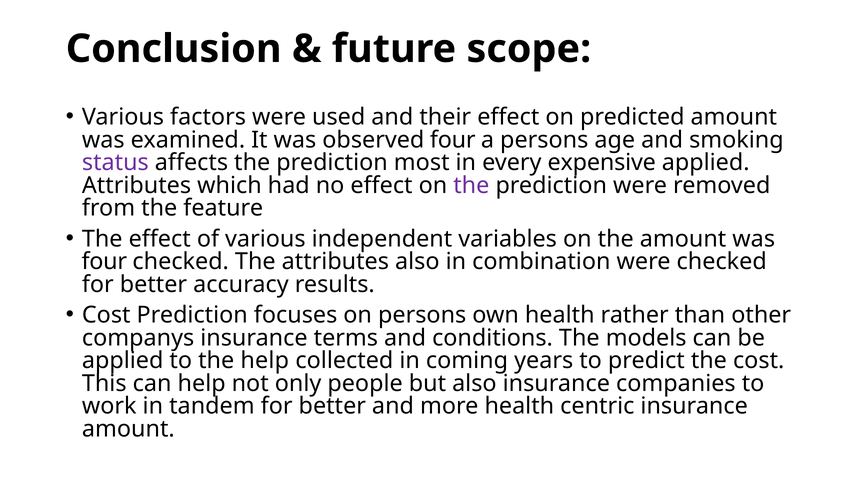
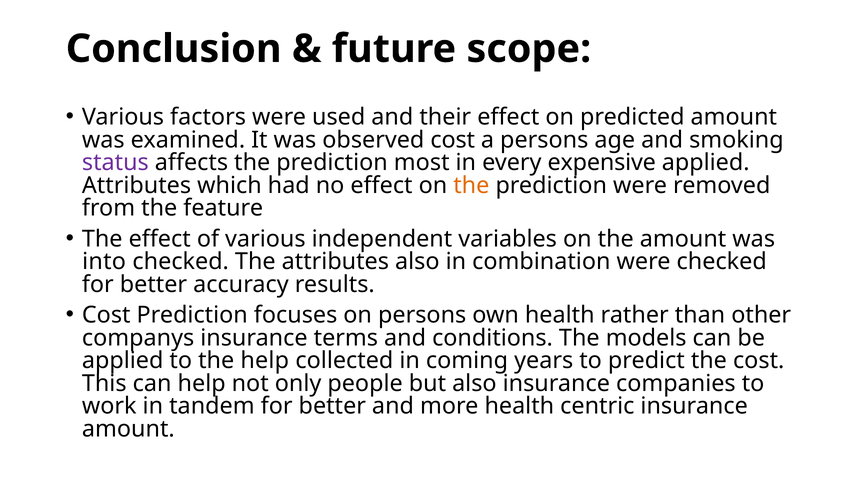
observed four: four -> cost (453, 140)
the colour: purple -> orange (471, 185)
four: four -> into (104, 261)
